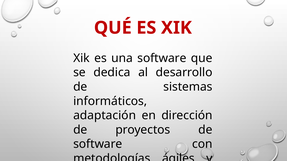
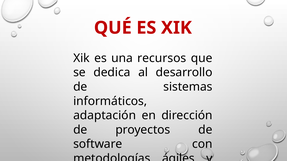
una software: software -> recursos (162, 58)
